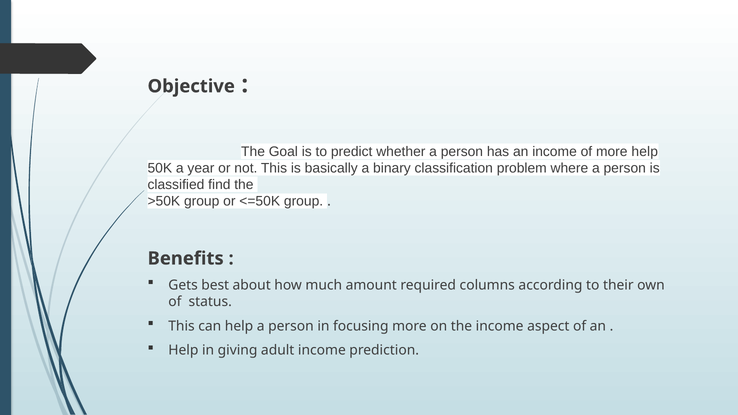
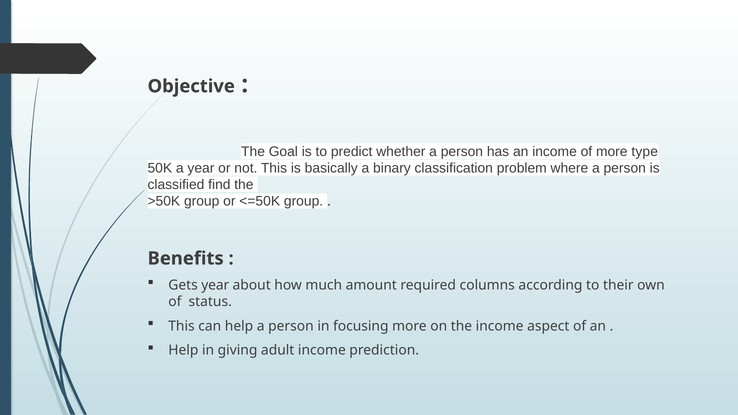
more help: help -> type (645, 151)
Gets best: best -> year (215, 285)
